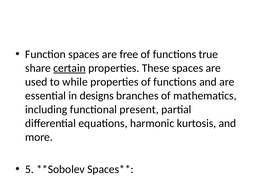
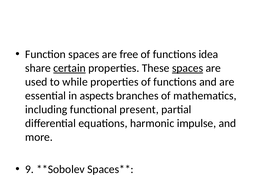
true: true -> idea (208, 54)
spaces underline: none -> present (188, 68)
designs: designs -> aspects (97, 95)
kurtosis: kurtosis -> impulse (196, 123)
5: 5 -> 9 (30, 169)
